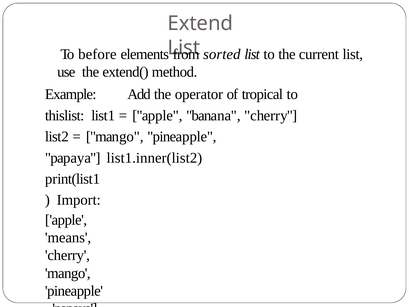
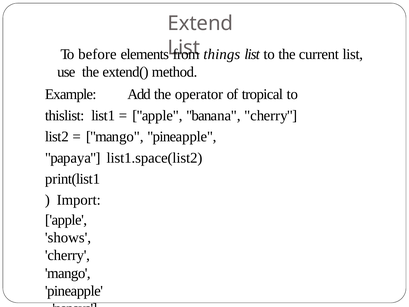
sorted: sorted -> things (222, 54)
list1.inner(list2: list1.inner(list2 -> list1.space(list2 (154, 158)
means: means -> shows (68, 237)
